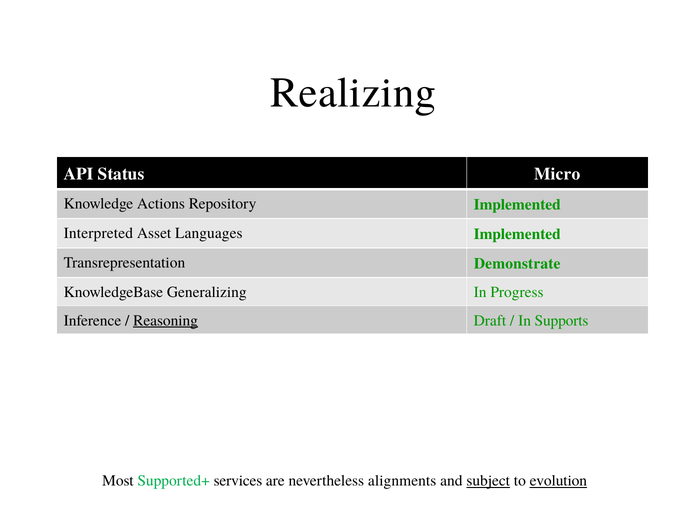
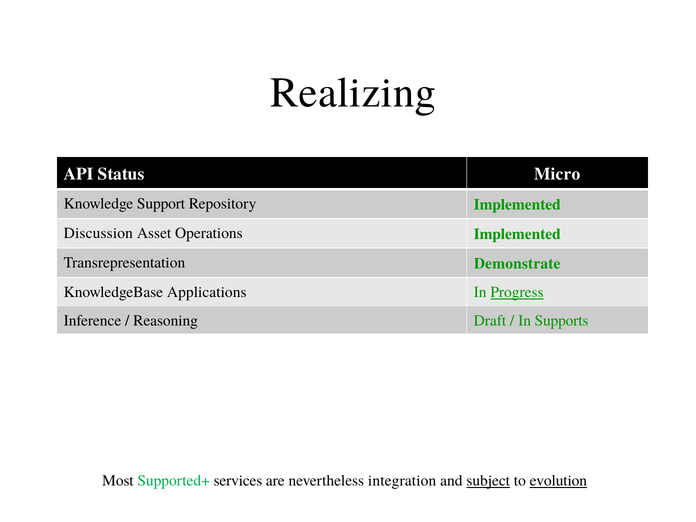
Actions: Actions -> Support (161, 204)
Interpreted: Interpreted -> Discussion (98, 233)
Languages: Languages -> Operations (209, 233)
Generalizing: Generalizing -> Applications (207, 292)
Progress underline: none -> present (517, 292)
Reasoning underline: present -> none (166, 320)
alignments: alignments -> integration (402, 481)
